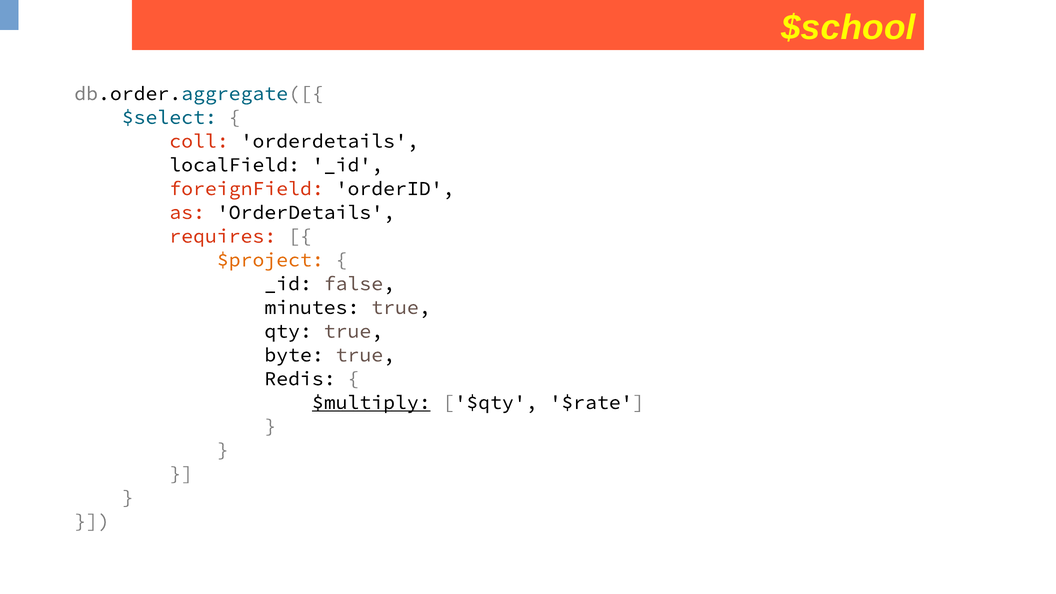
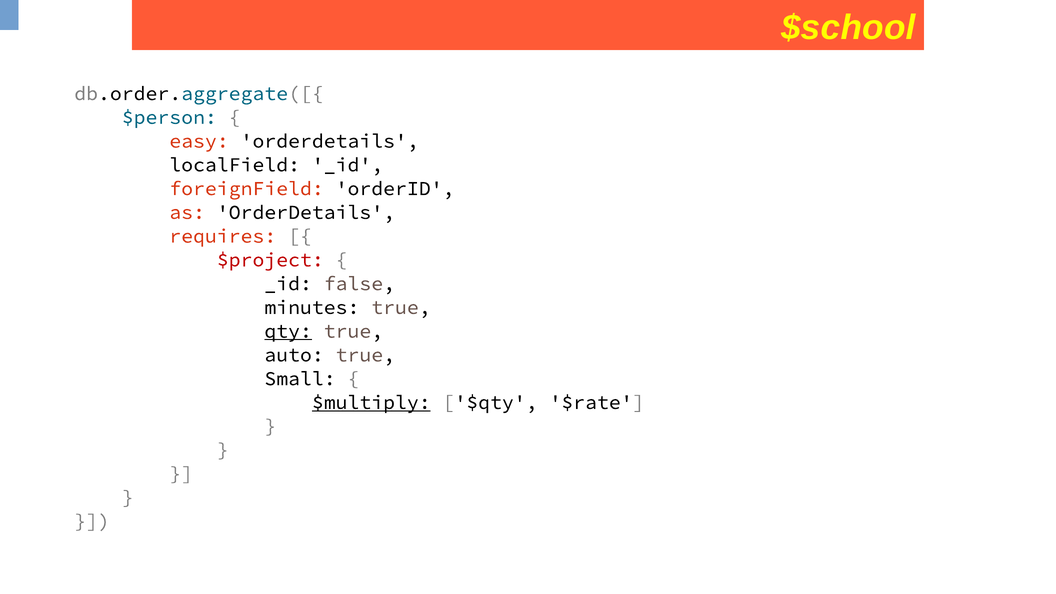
$select: $select -> $person (169, 117)
coll: coll -> easy (199, 141)
$project colour: orange -> red (270, 260)
qty underline: none -> present (288, 331)
byte: byte -> auto (294, 355)
Redis: Redis -> Small (300, 379)
